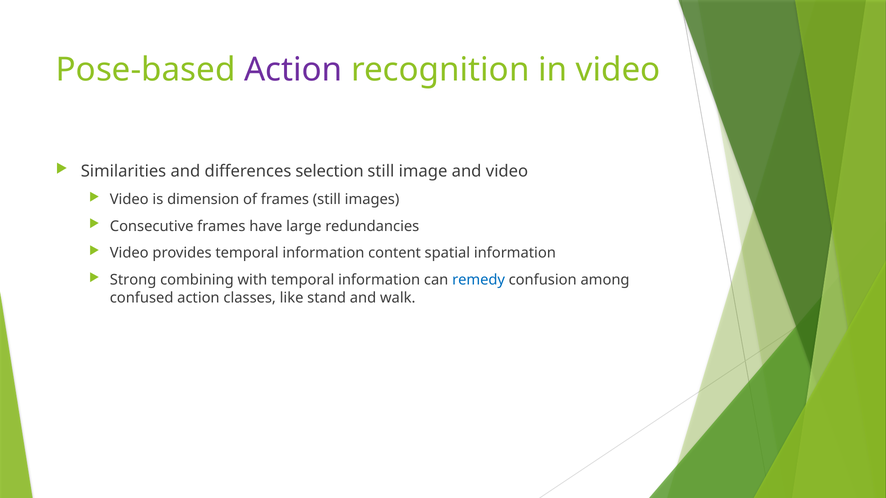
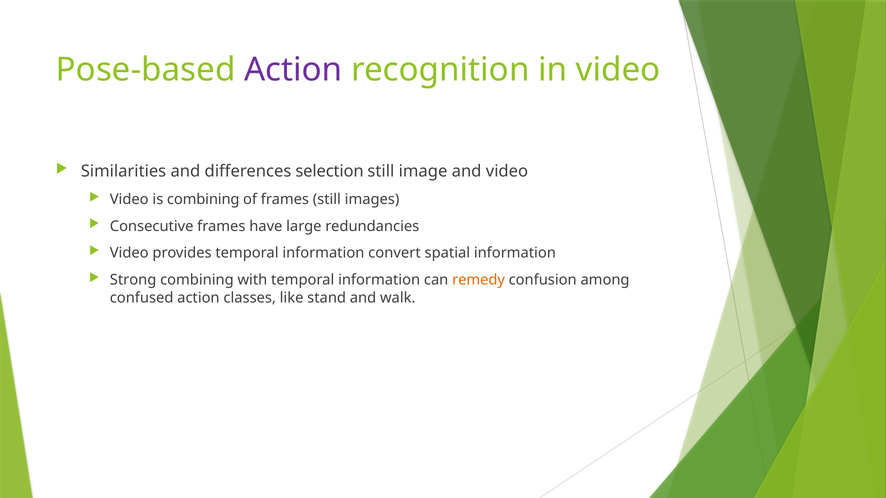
is dimension: dimension -> combining (203, 199)
content: content -> convert (395, 253)
remedy colour: blue -> orange (479, 280)
